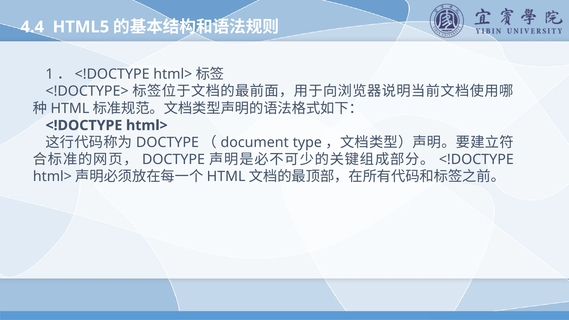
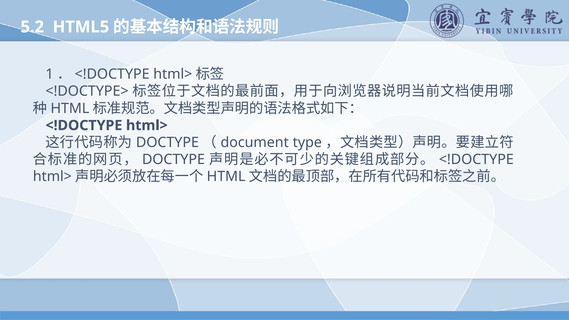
4.4: 4.4 -> 5.2 (32, 27)
